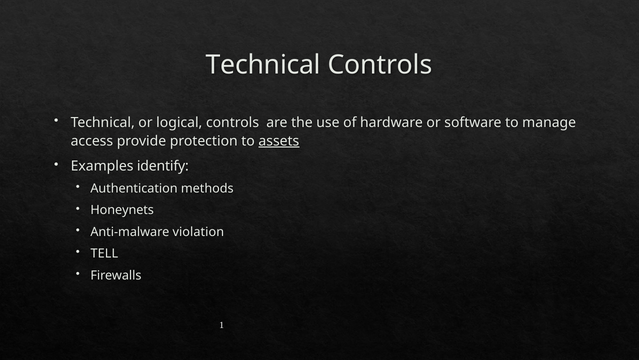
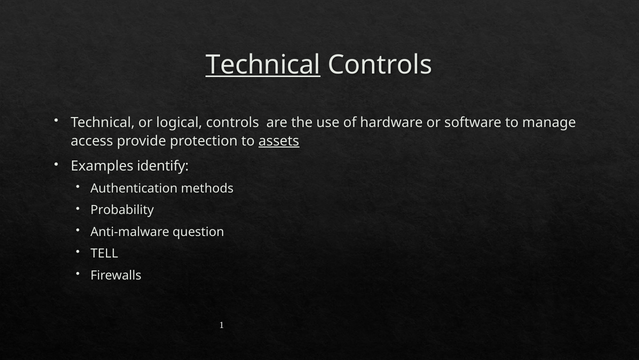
Technical underline: none -> present (263, 65)
Honeynets: Honeynets -> Probability (122, 210)
violation: violation -> question (198, 232)
